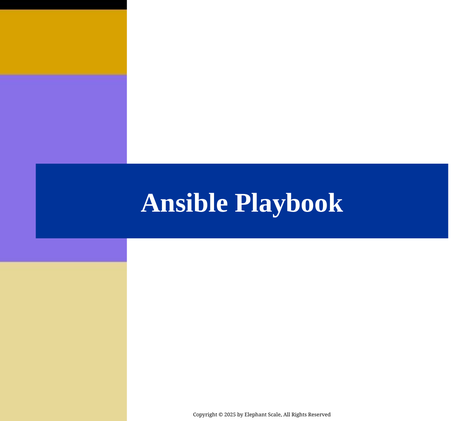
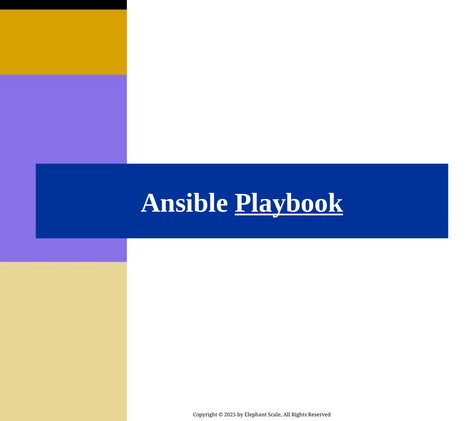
Playbook underline: none -> present (289, 203)
